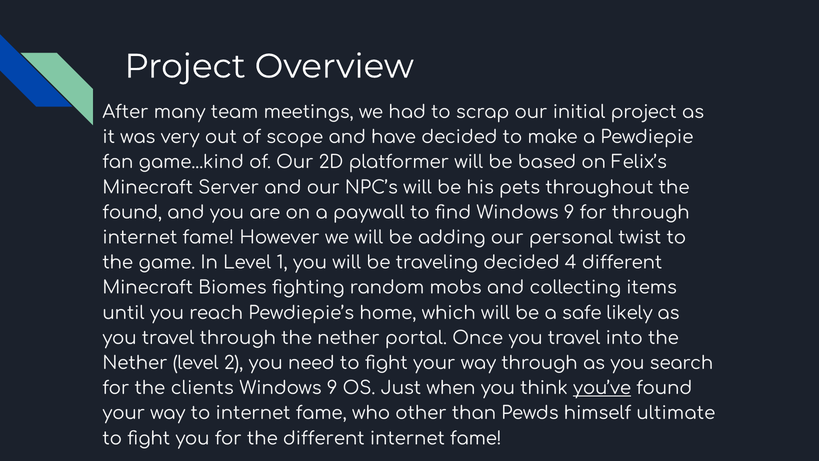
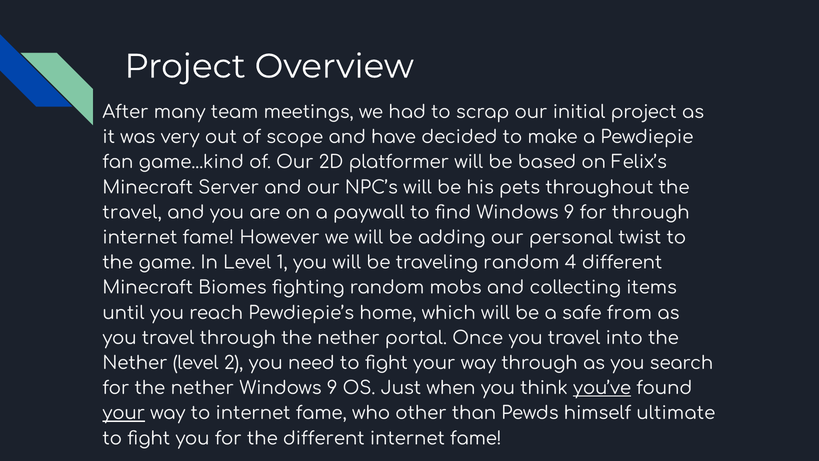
found: found -> travel (132, 213)
traveling decided: decided -> random (521, 263)
likely: likely -> from (629, 313)
for the clients: clients -> nether (202, 388)
your underline: none -> present (124, 413)
